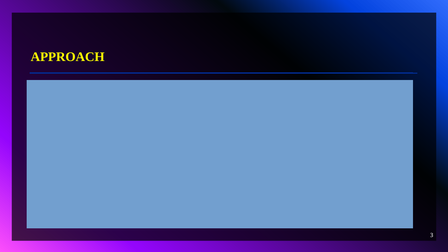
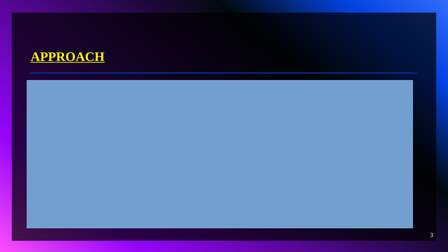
APPROACH underline: none -> present (68, 57)
